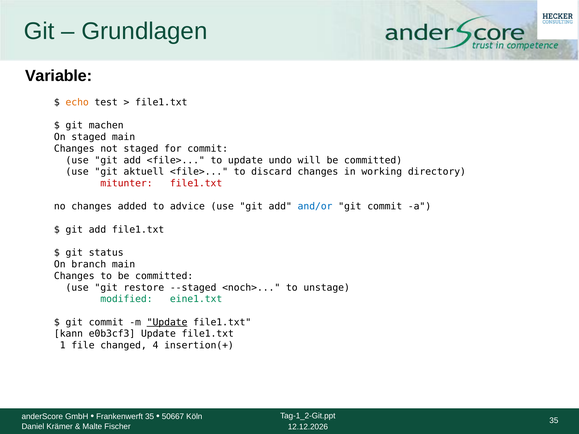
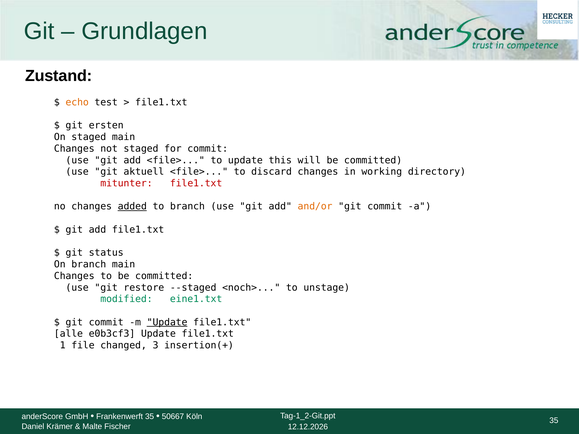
Variable: Variable -> Zustand (59, 76)
machen: machen -> ersten (106, 126)
undo: undo -> this (280, 160)
added underline: none -> present (132, 207)
to advice: advice -> branch (187, 207)
and/or colour: blue -> orange (315, 207)
kann: kann -> alle (68, 334)
4: 4 -> 3 (156, 346)
